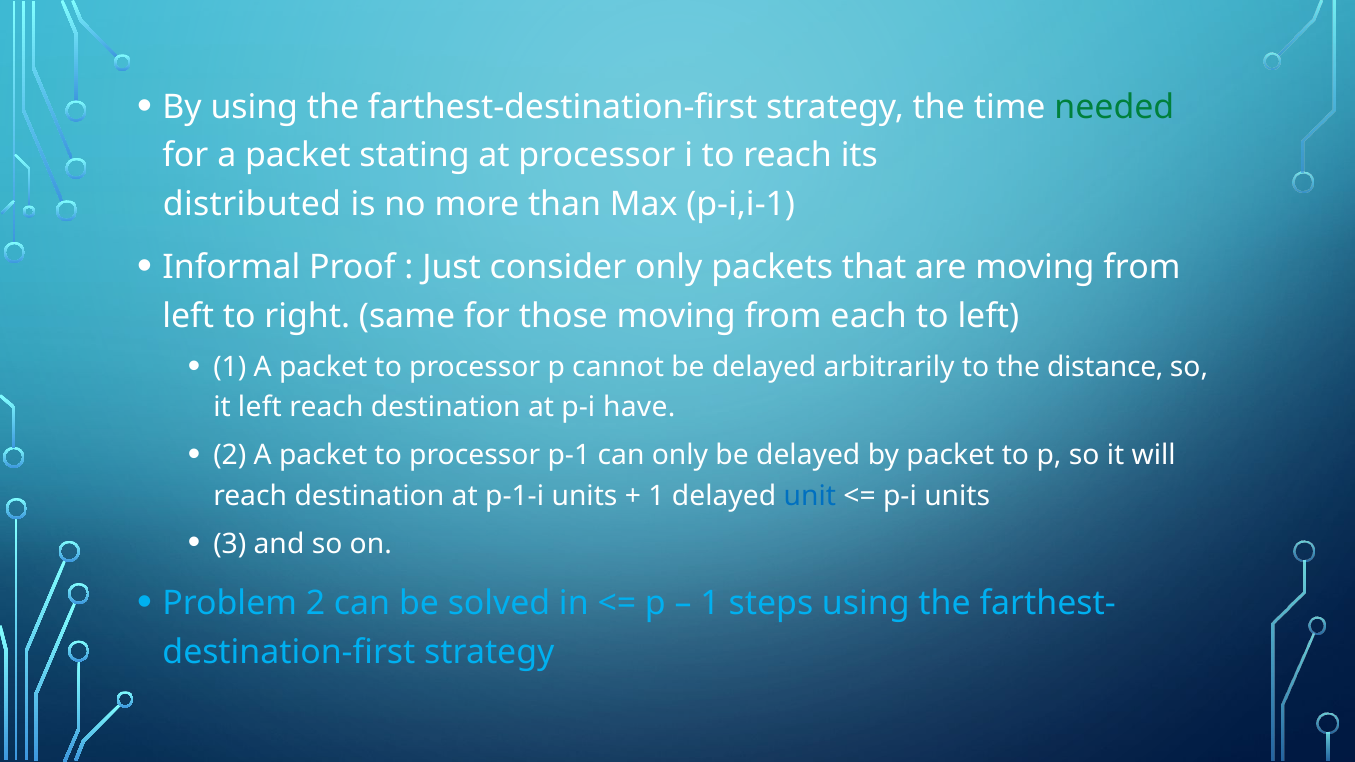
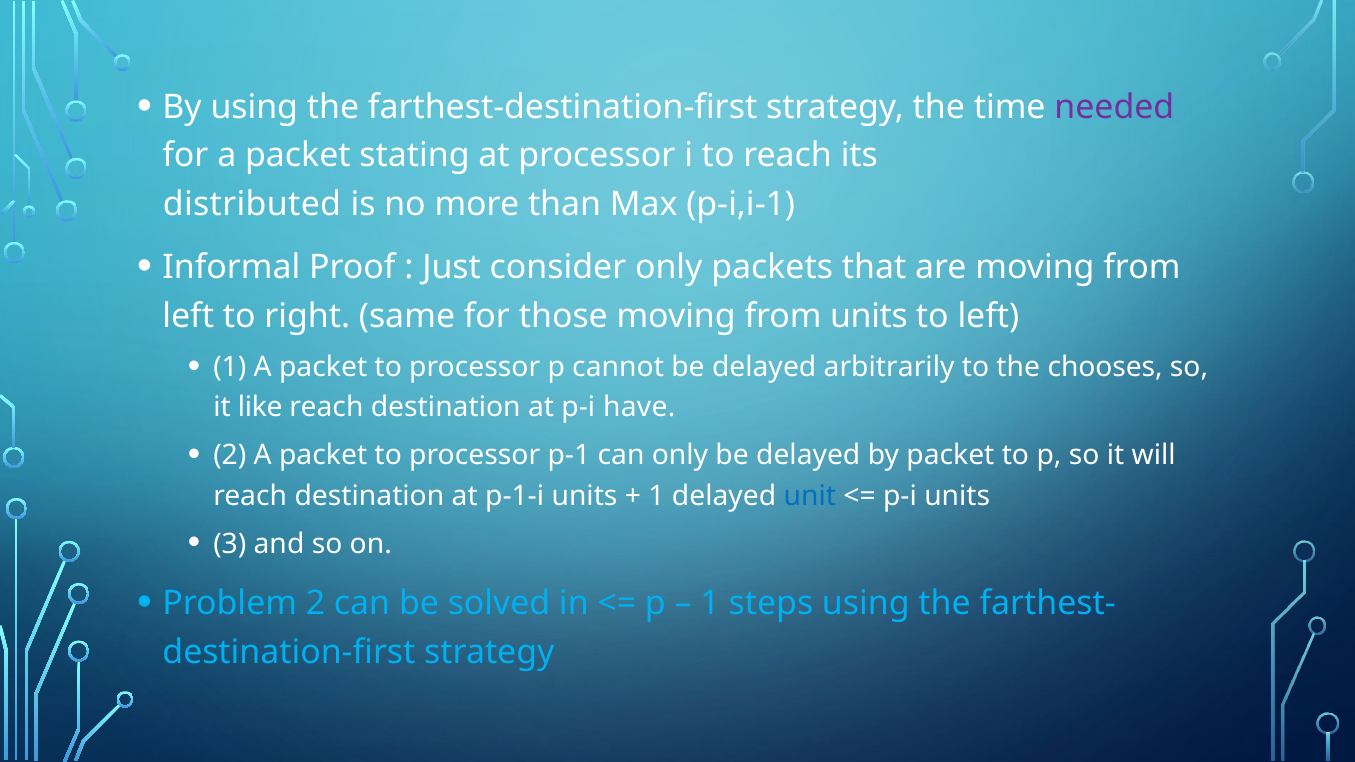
needed colour: green -> purple (1114, 107)
from each: each -> units (869, 316)
distance: distance -> chooses (1105, 367)
it left: left -> like (260, 408)
